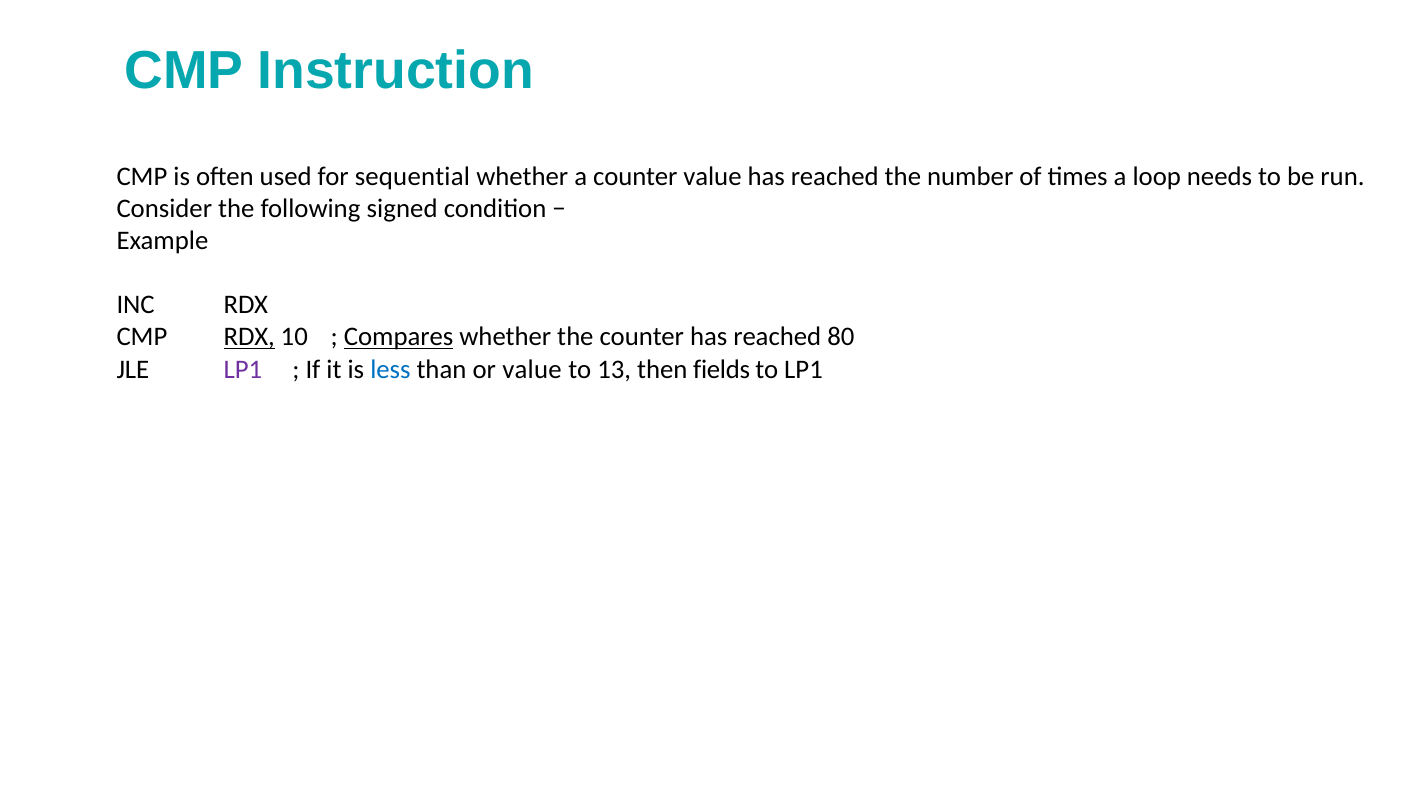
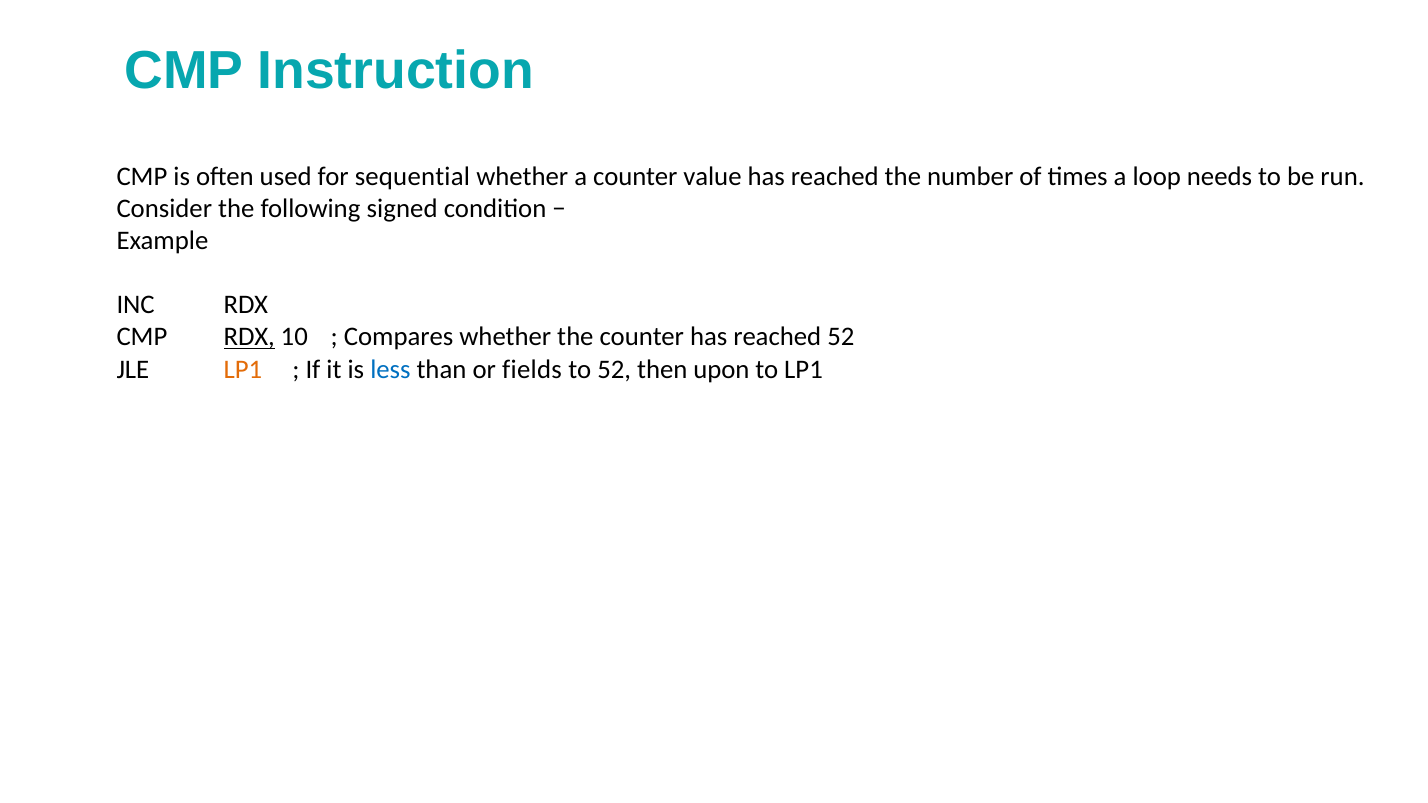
Compares underline: present -> none (399, 337)
reached 80: 80 -> 52 (841, 337)
LP1 colour: purple -> orange (243, 369)
or value: value -> fields (532, 369)
to 13: 13 -> 52 (614, 369)
fields: fields -> upon (721, 369)
